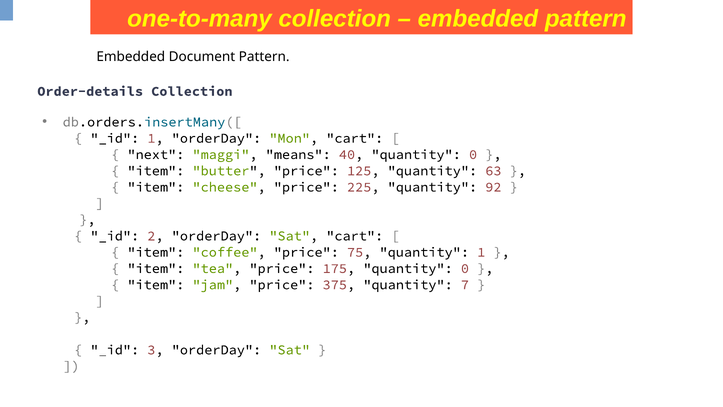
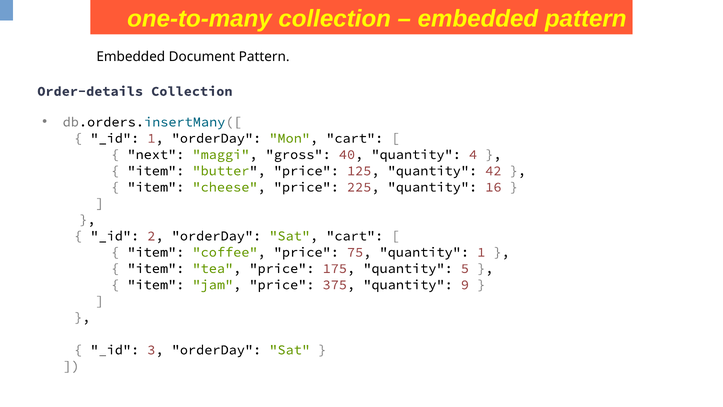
means: means -> gross (298, 154)
40 quantity 0: 0 -> 4 (473, 154)
63: 63 -> 42 (493, 171)
92: 92 -> 16 (493, 187)
175 quantity 0: 0 -> 5 (465, 268)
7: 7 -> 9 (465, 285)
